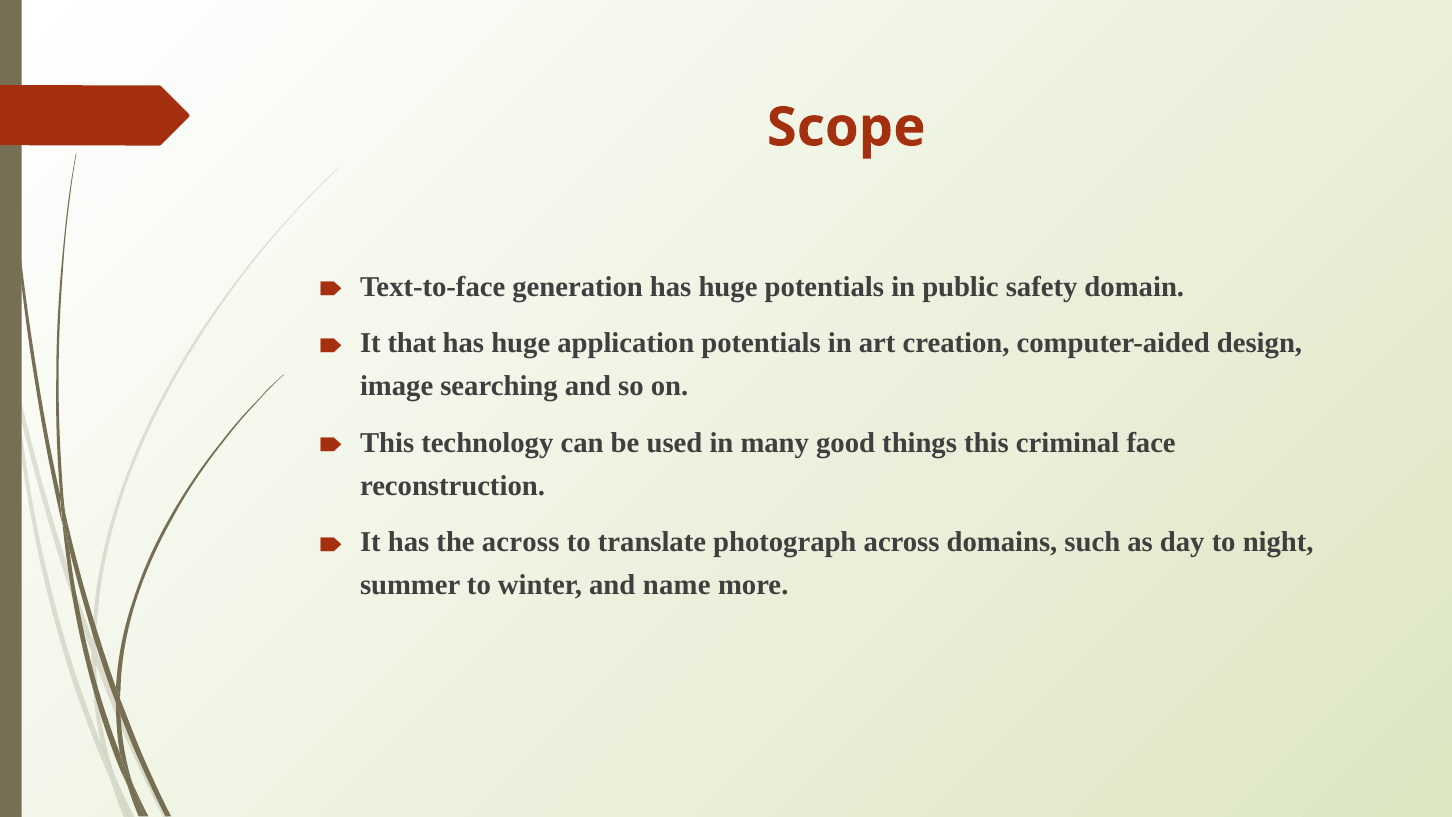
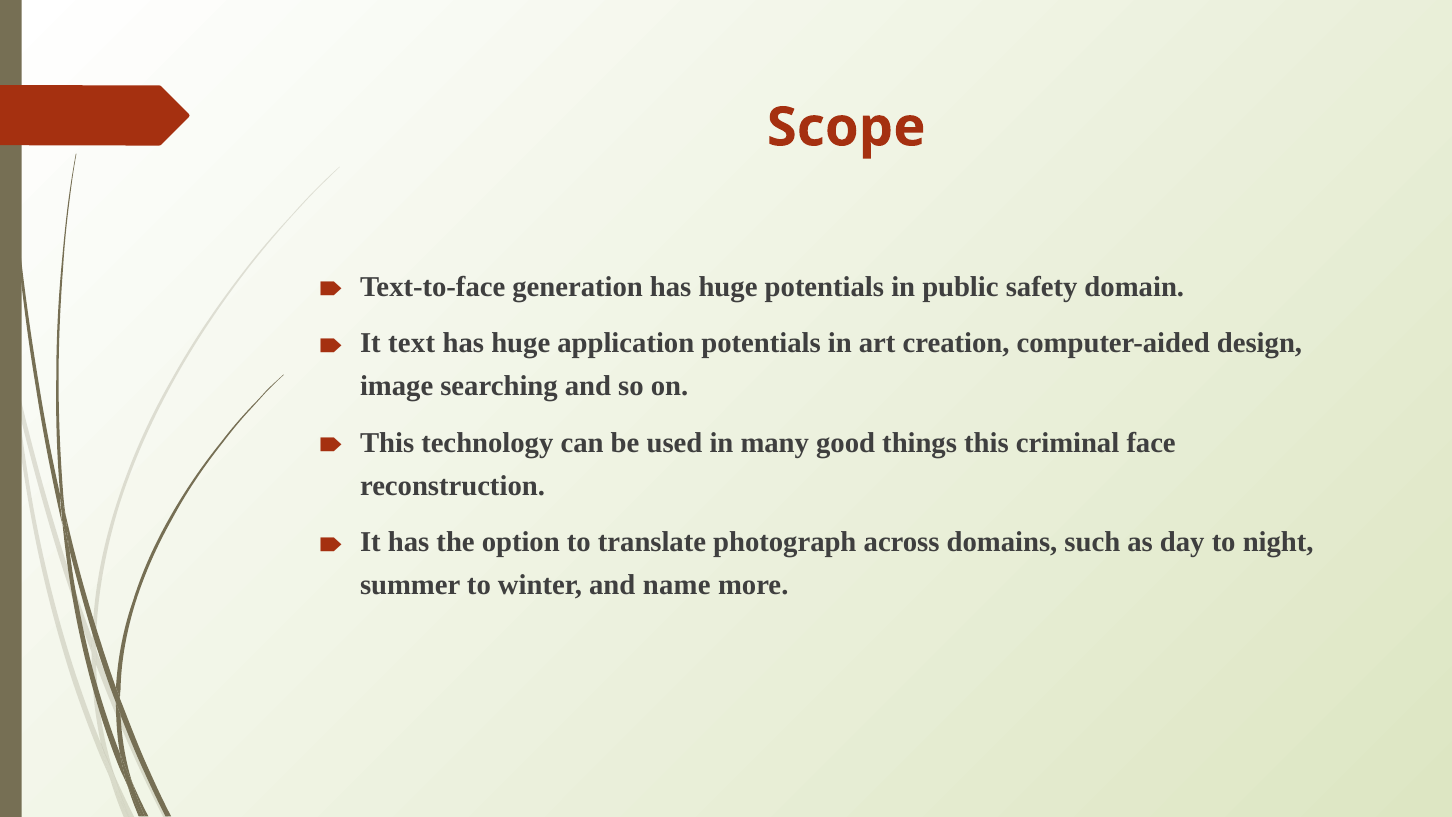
that: that -> text (412, 343)
the across: across -> option (521, 542)
